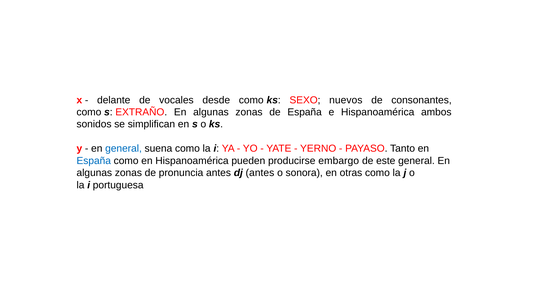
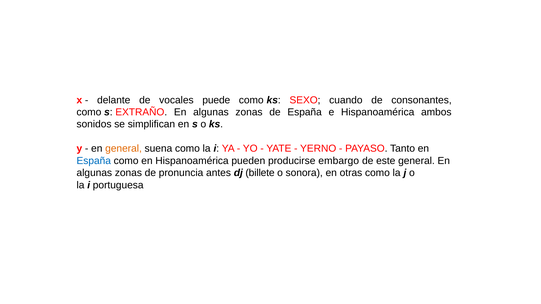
desde: desde -> puede (216, 100)
nuevos: nuevos -> cuando (346, 100)
general colour: blue -> orange (124, 149)
dj antes: antes -> billete (260, 173)
